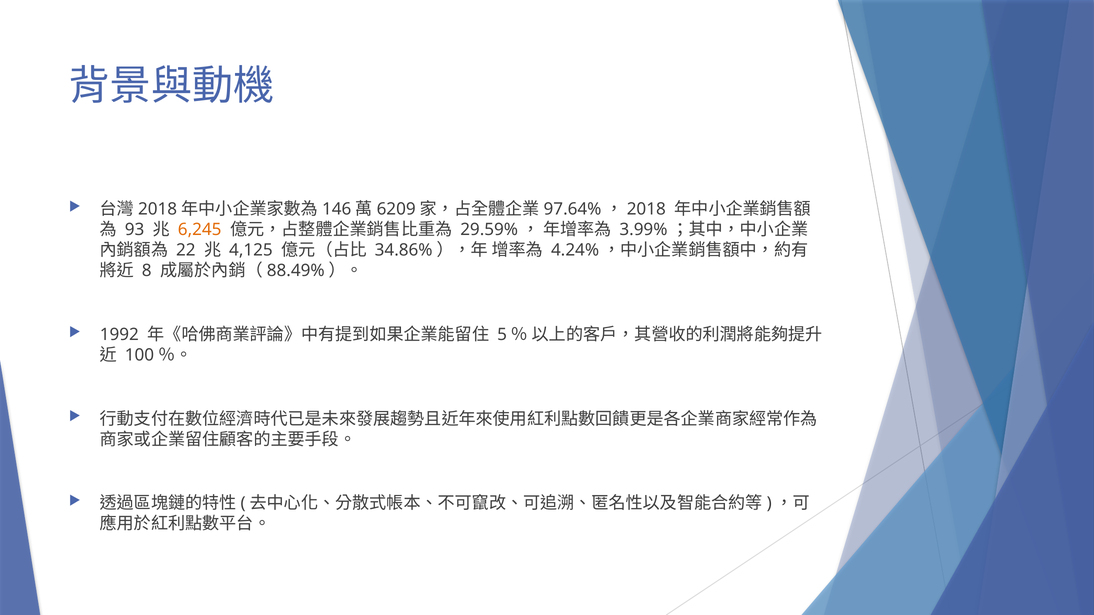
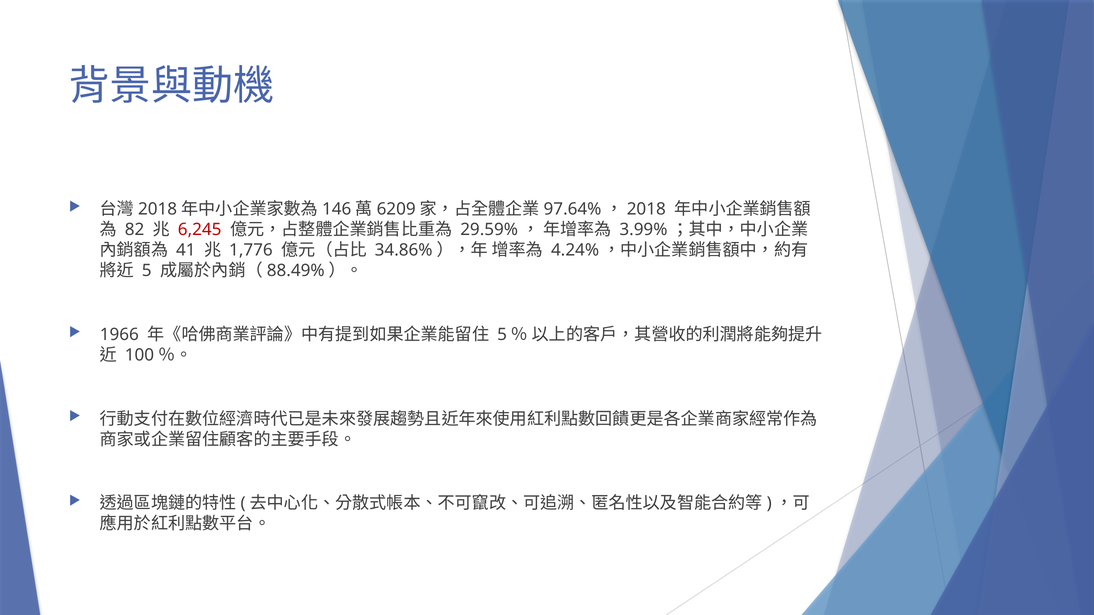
93: 93 -> 82 (135, 230)
6,245 colour: orange -> red (200, 230)
22: 22 -> 41 (186, 250)
4,125: 4,125 -> 1,776 (251, 250)
8: 8 -> 5 (147, 271)
1992: 1992 -> 1966 (119, 335)
